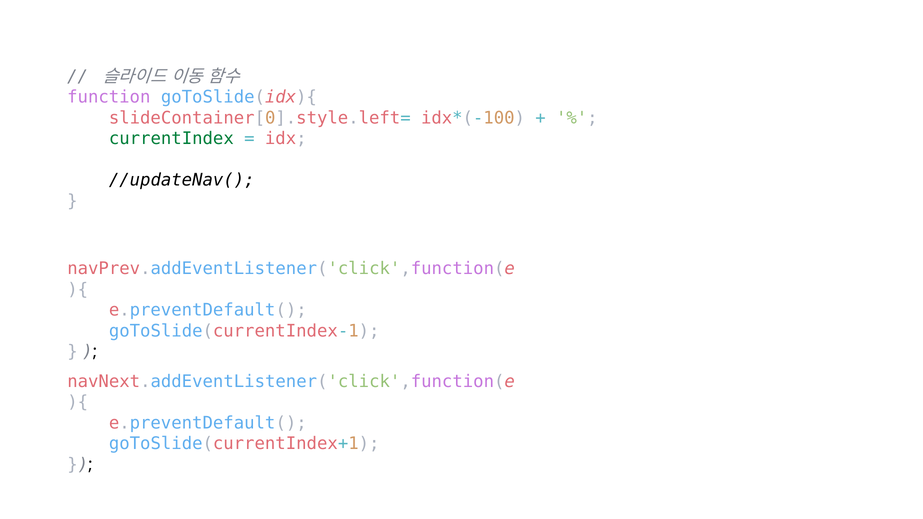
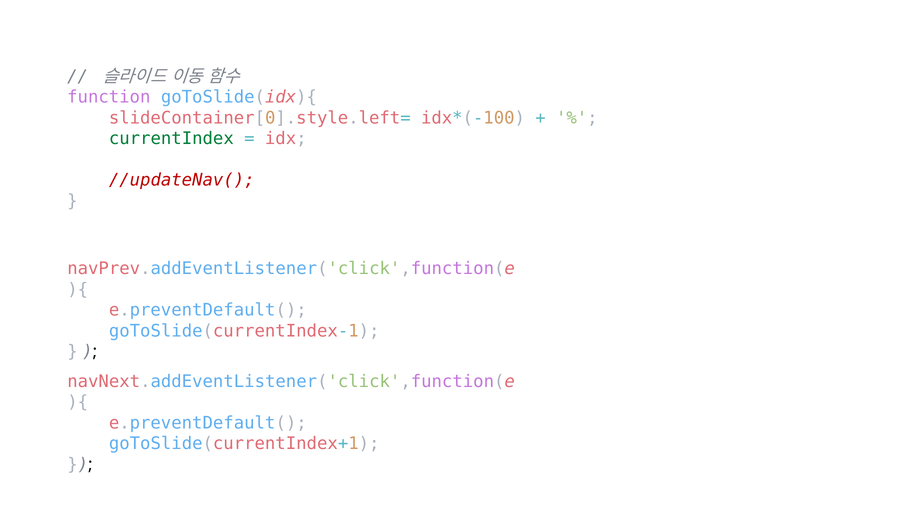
//updateNav( colour: black -> red (182, 180)
